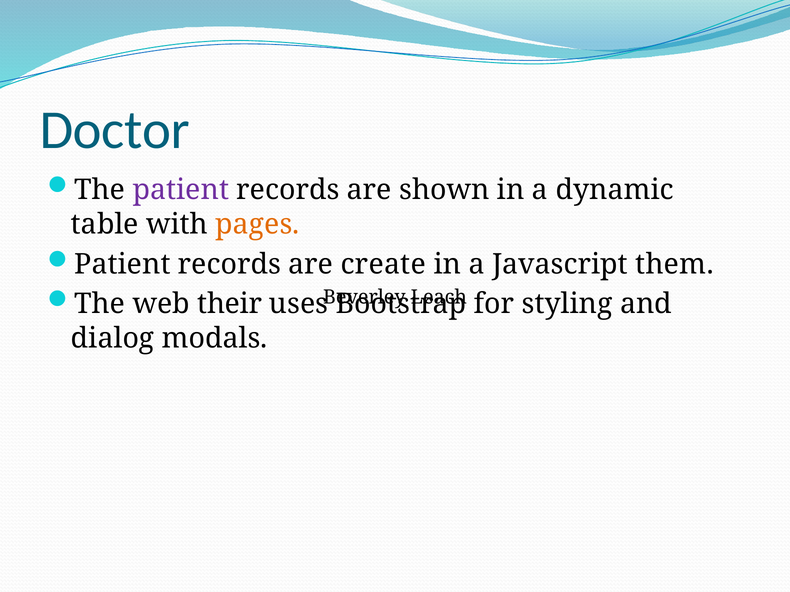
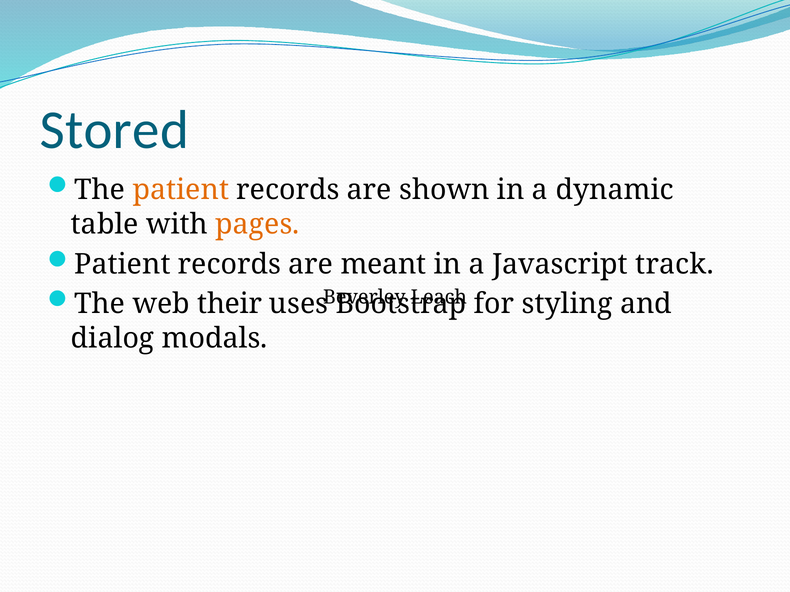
Doctor: Doctor -> Stored (114, 130)
patient colour: purple -> orange (181, 190)
create: create -> meant (383, 264)
them: them -> track (675, 264)
